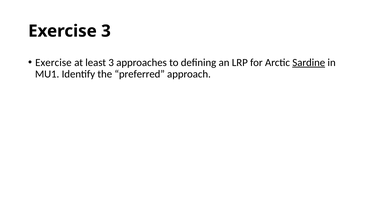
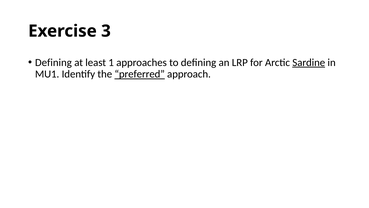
Exercise: Exercise -> Defining (53, 62)
least 3: 3 -> 1 (111, 62)
preferred underline: none -> present (140, 74)
